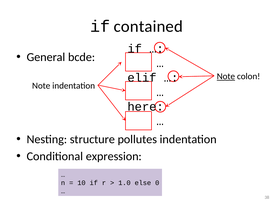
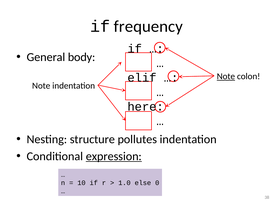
contained: contained -> frequency (148, 26)
bcde: bcde -> body (82, 57)
expression underline: none -> present (114, 157)
